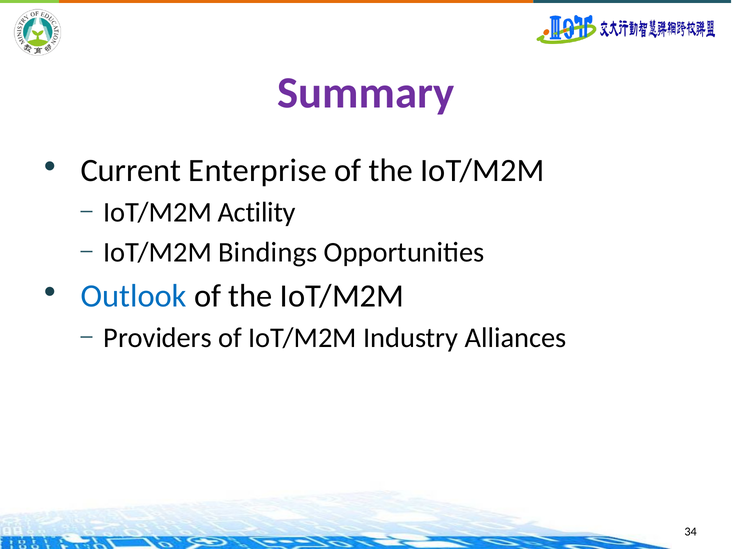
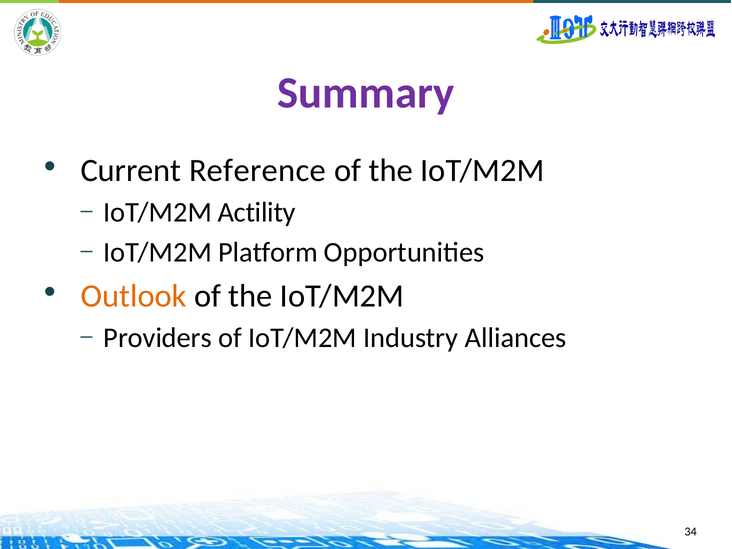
Enterprise: Enterprise -> Reference (258, 171)
Bindings: Bindings -> Platform (268, 252)
Outlook colour: blue -> orange (134, 296)
